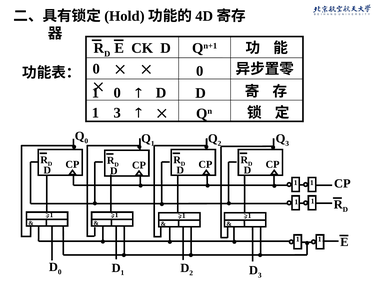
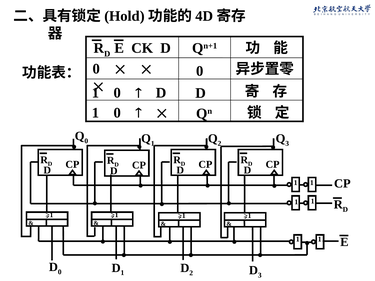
3: 3 -> 0 (117, 113)
